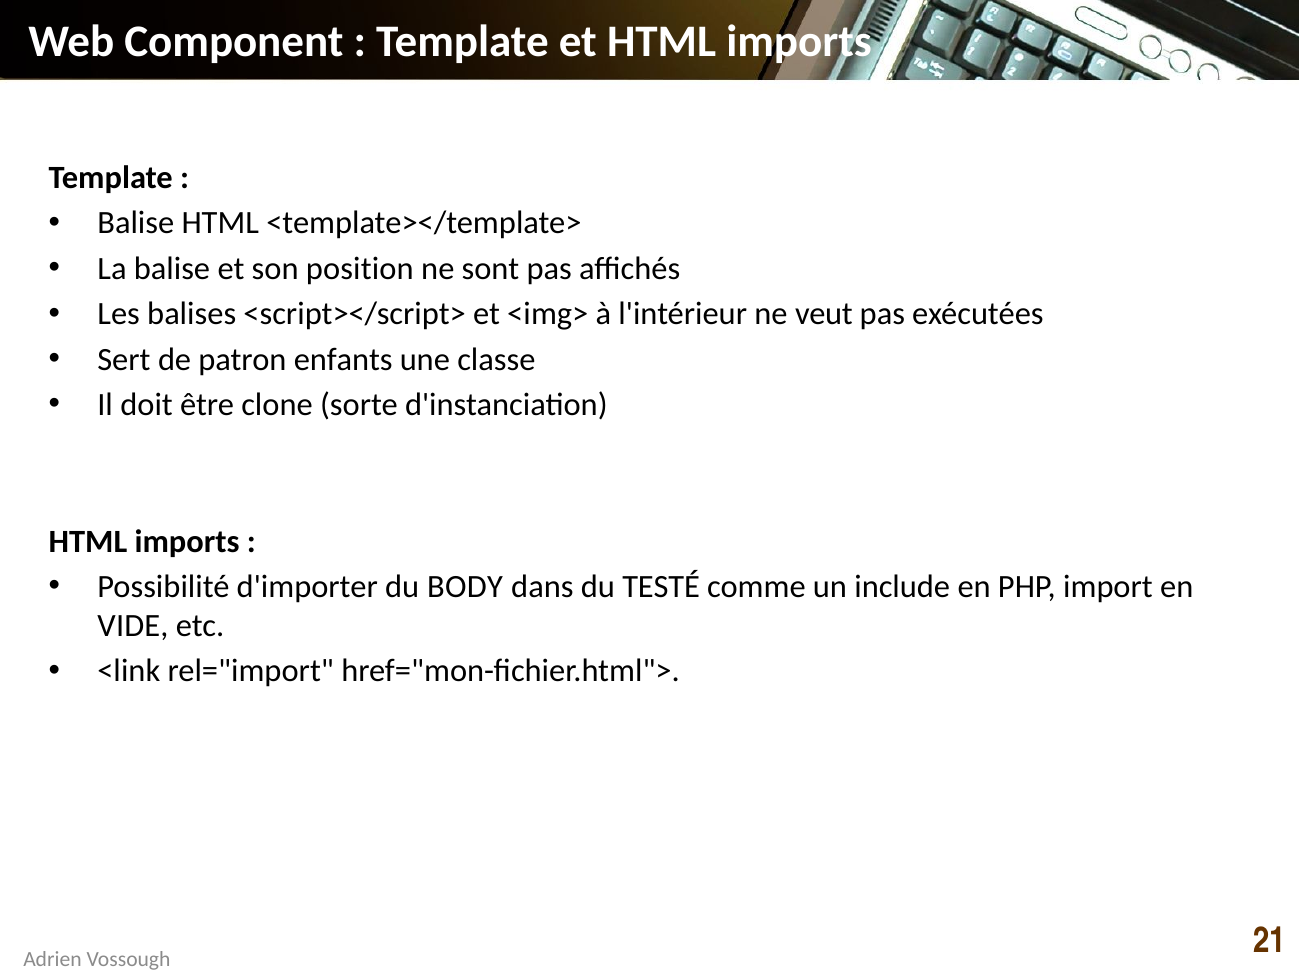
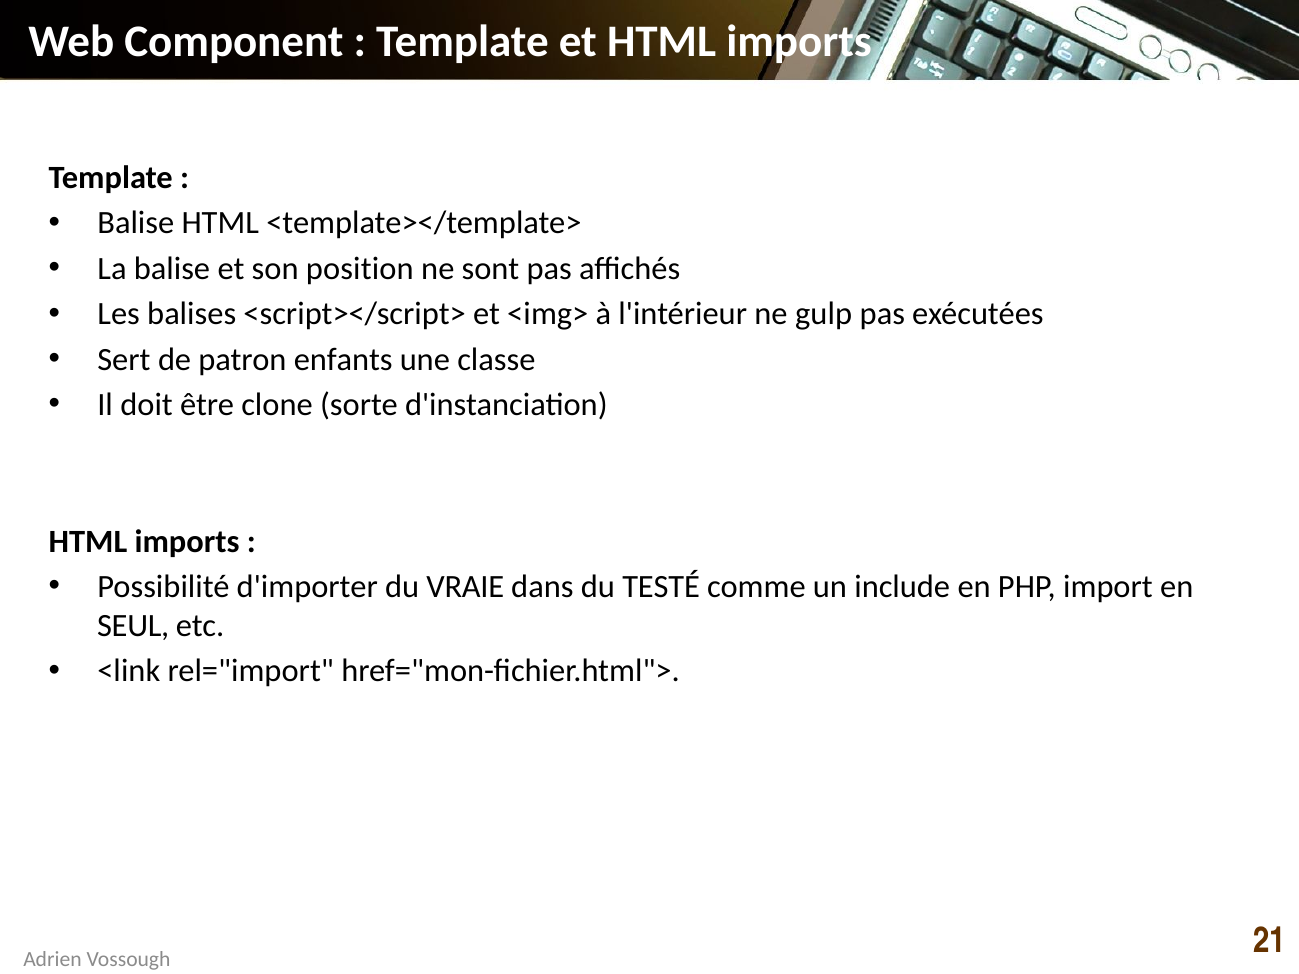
veut: veut -> gulp (824, 314)
BODY: BODY -> VRAIE (465, 587)
VIDE: VIDE -> SEUL (133, 626)
